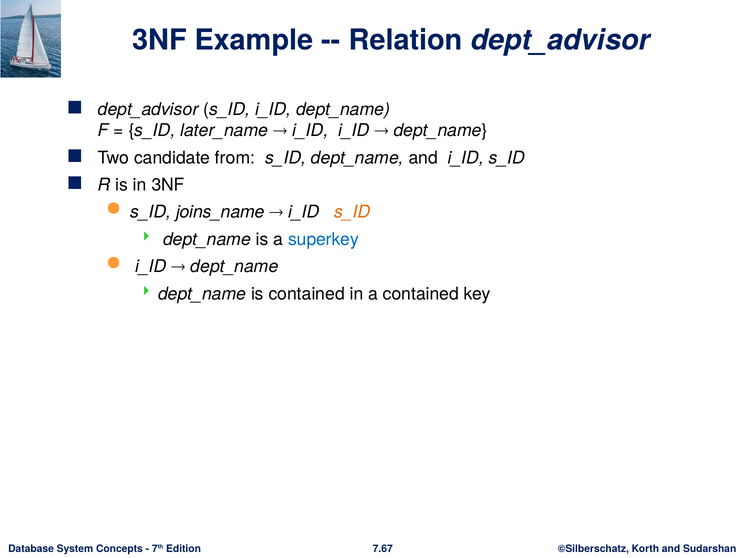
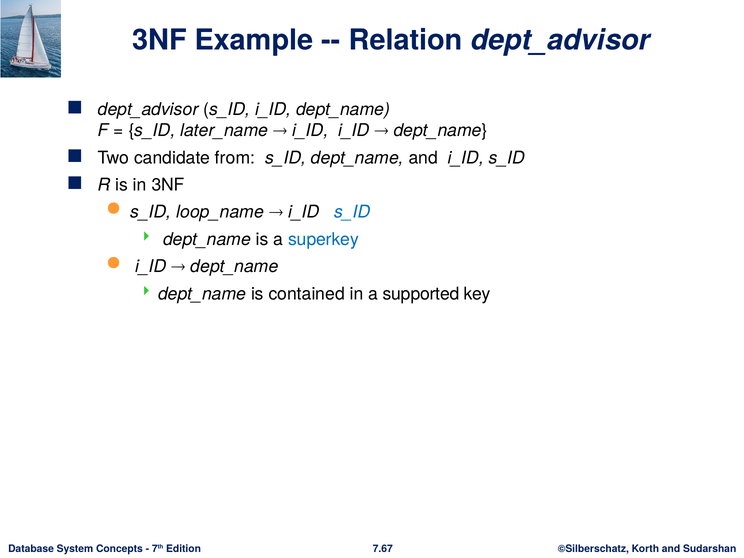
joins_name: joins_name -> loop_name (220, 212)
s_ID colour: orange -> blue (352, 212)
a contained: contained -> supported (421, 294)
